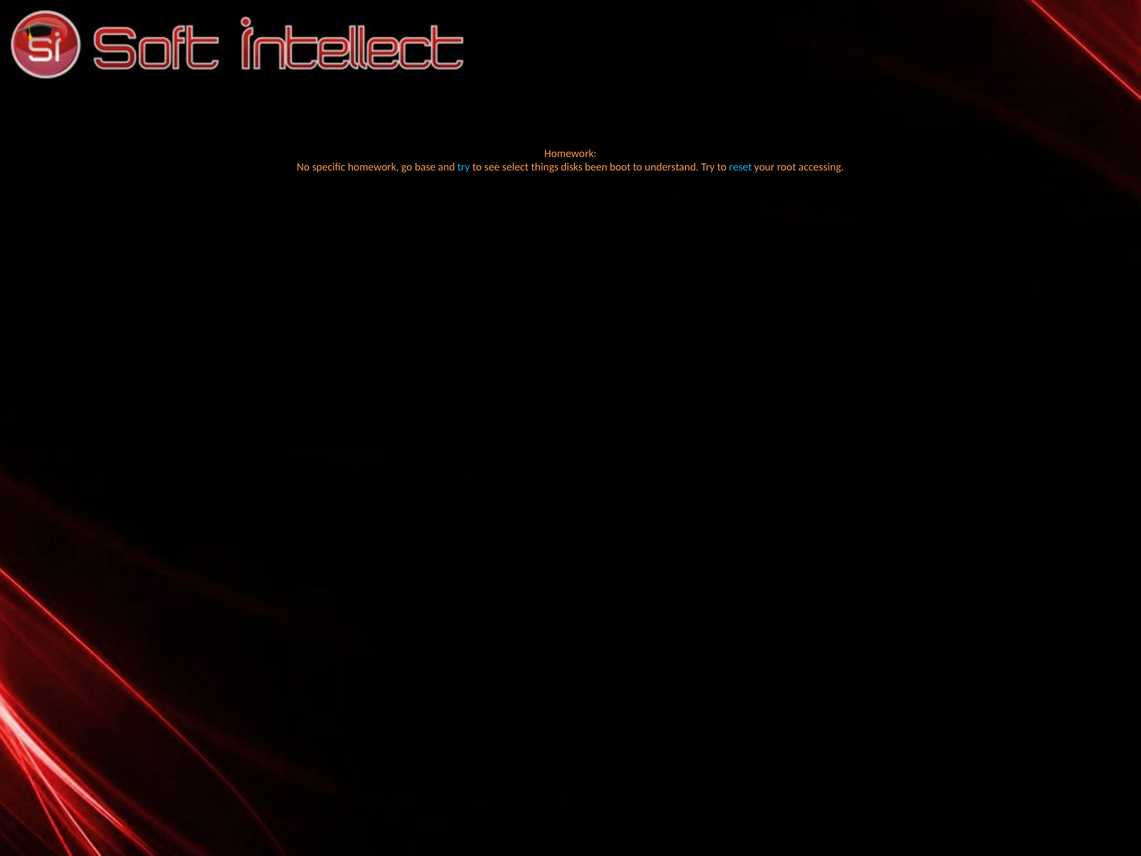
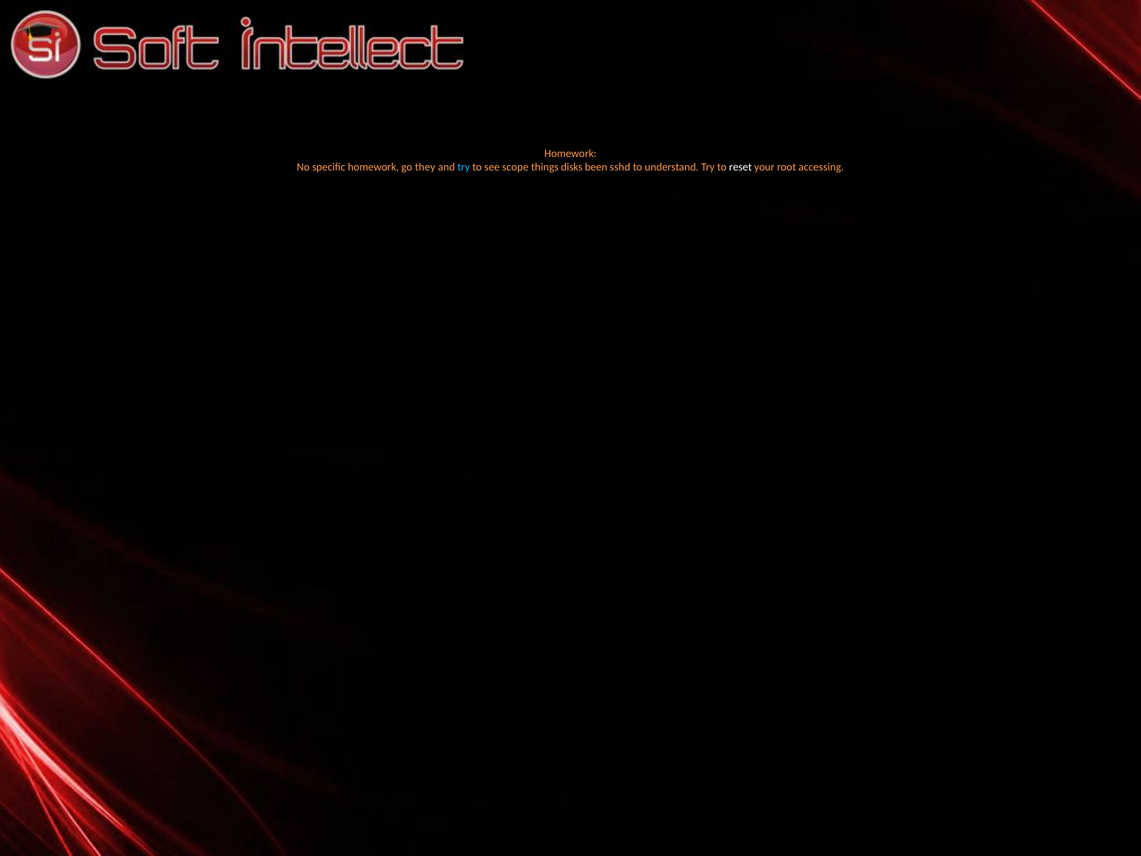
base: base -> they (425, 167)
select: select -> scope (515, 167)
boot: boot -> sshd (620, 167)
reset colour: light blue -> white (740, 167)
